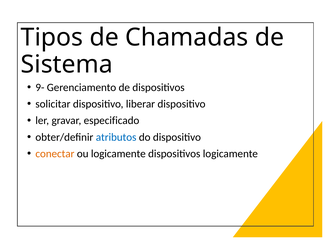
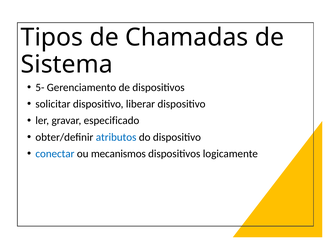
9-: 9- -> 5- (40, 87)
conectar colour: orange -> blue (55, 153)
ou logicamente: logicamente -> mecanismos (118, 153)
